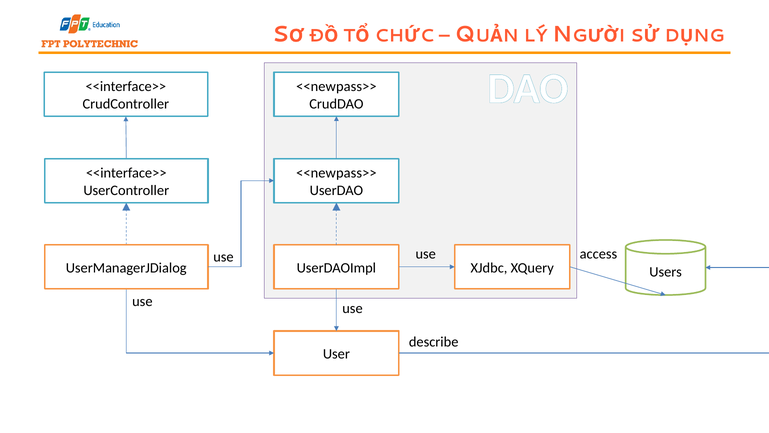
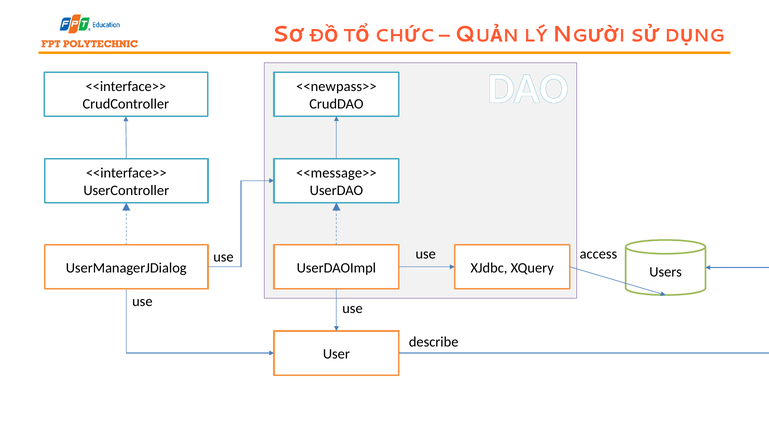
<<newpass>>: <<newpass>> -> <<message>> (336, 173)
